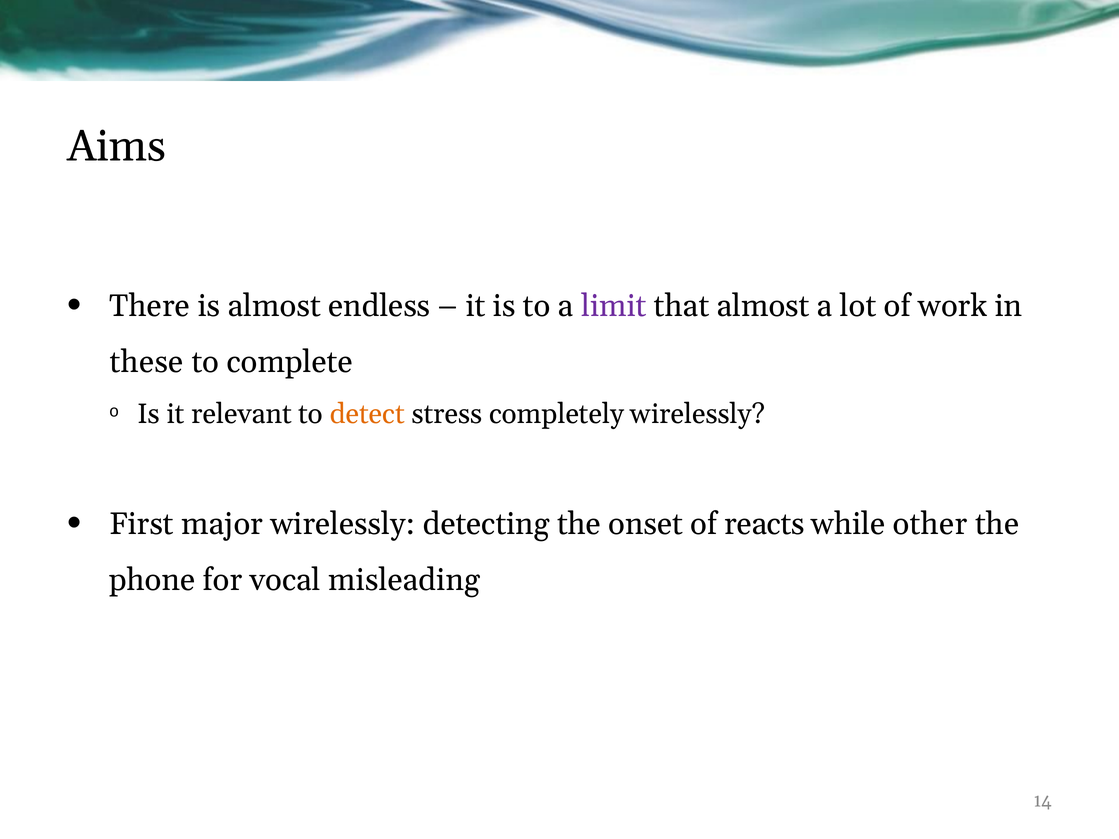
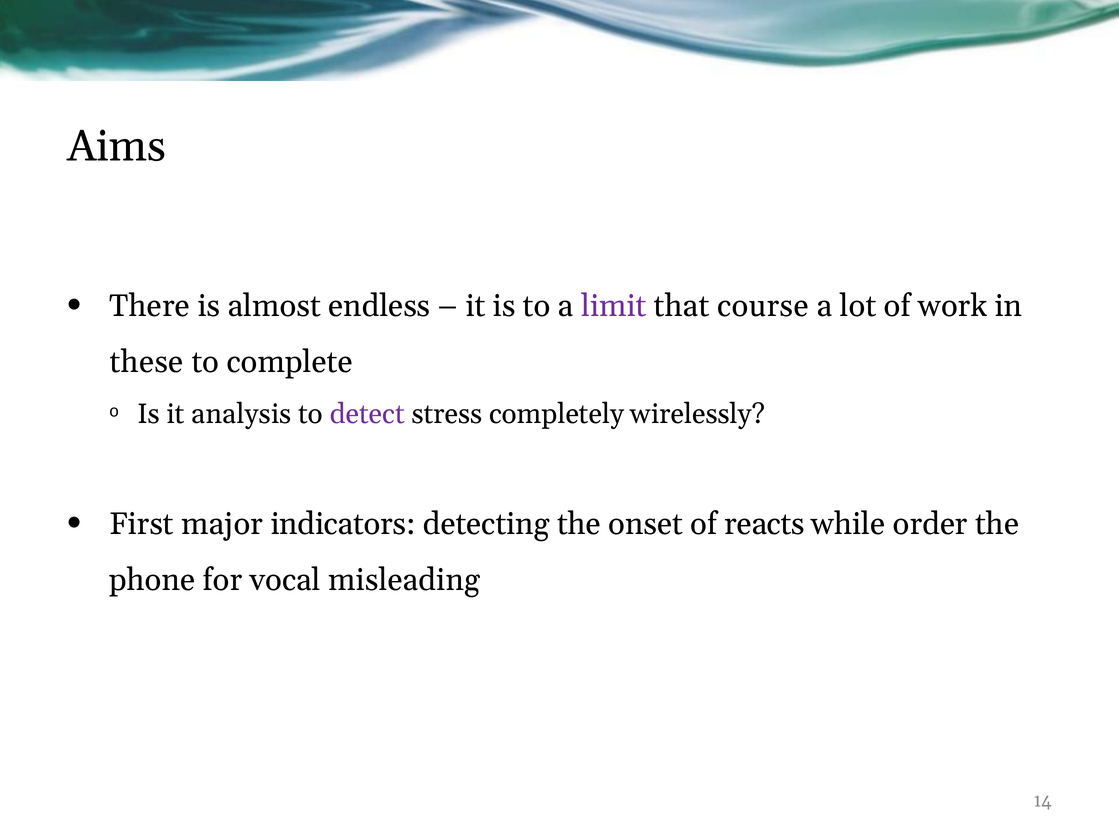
that almost: almost -> course (763, 306)
relevant: relevant -> analysis (241, 414)
detect colour: orange -> purple (367, 414)
major wirelessly: wirelessly -> indicators (343, 524)
other: other -> order (930, 524)
